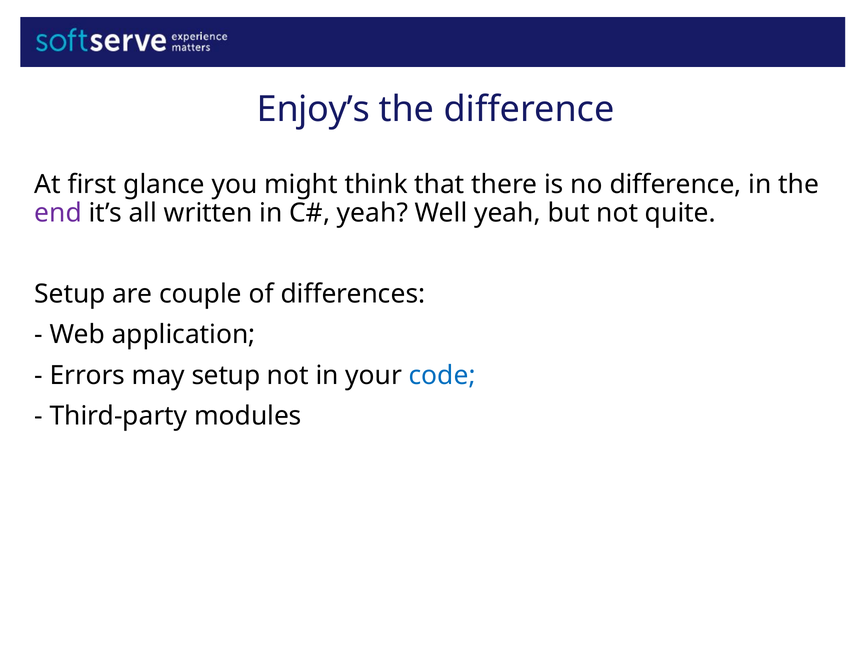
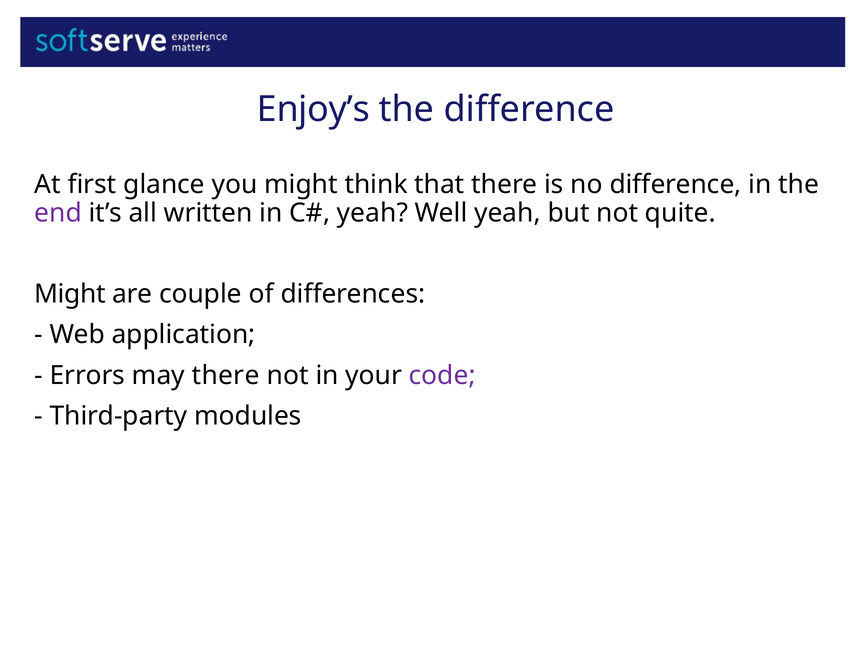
Setup: Setup -> Might (70, 294)
may setup: setup -> there (226, 375)
code colour: blue -> purple (442, 375)
